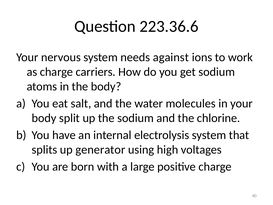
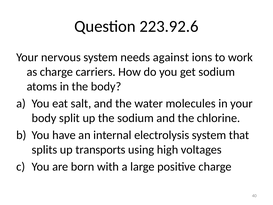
223.36.6: 223.36.6 -> 223.92.6 (169, 26)
generator: generator -> transports (101, 150)
